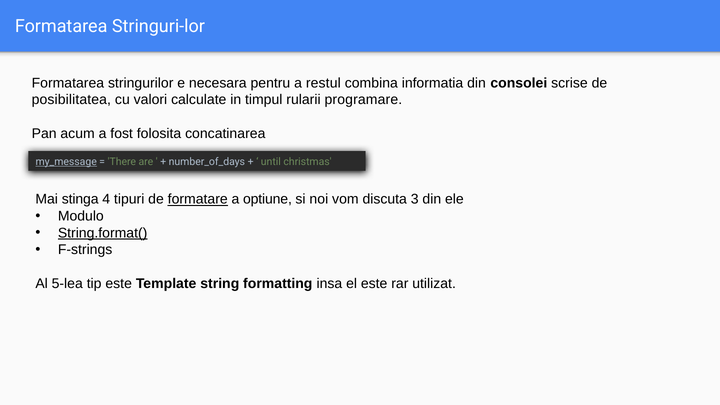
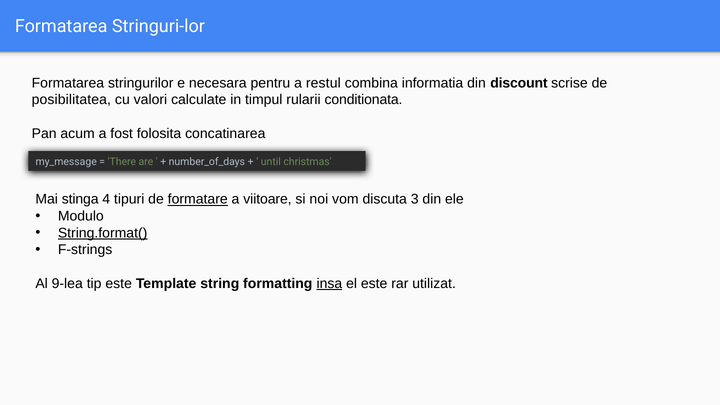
consolei: consolei -> discount (519, 83)
programare: programare -> conditionata (364, 100)
my_message underline: present -> none (66, 162)
optiune: optiune -> viitoare (267, 199)
5-lea: 5-lea -> 9-lea (67, 283)
insa underline: none -> present (329, 283)
